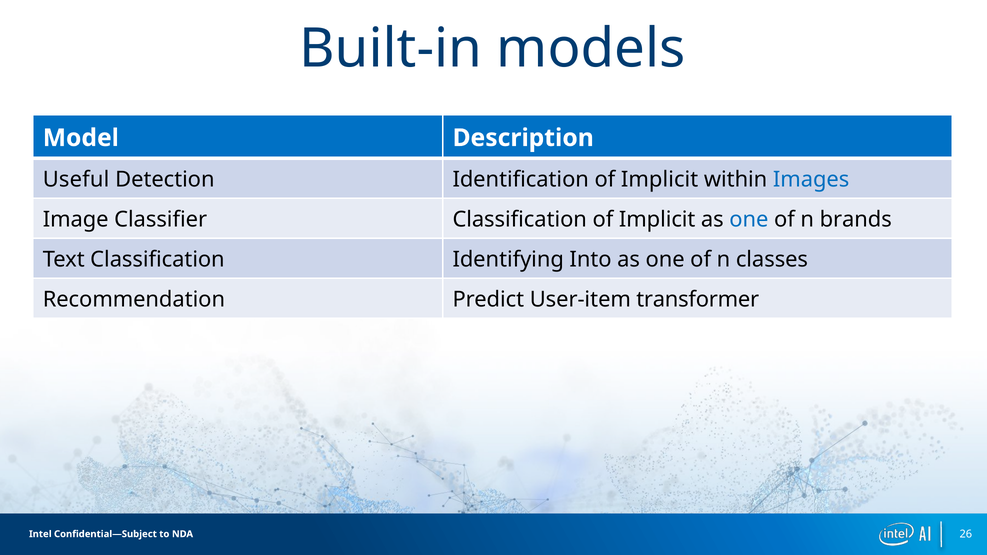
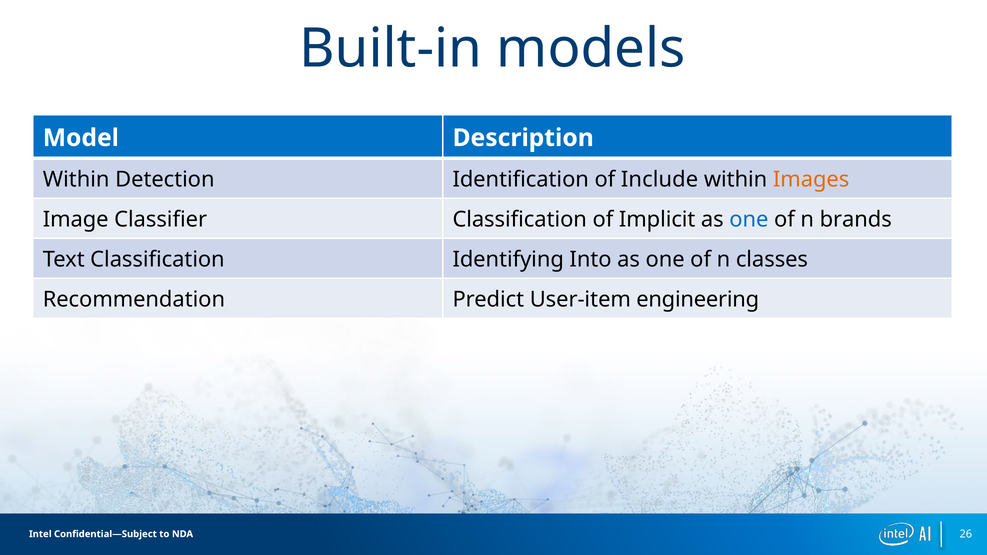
Useful: Useful -> Within (76, 179)
Identification of Implicit: Implicit -> Include (660, 179)
Images colour: blue -> orange (811, 179)
transformer: transformer -> engineering (698, 299)
